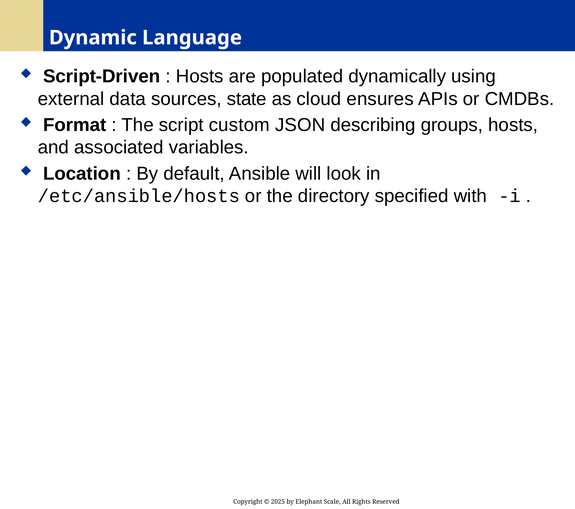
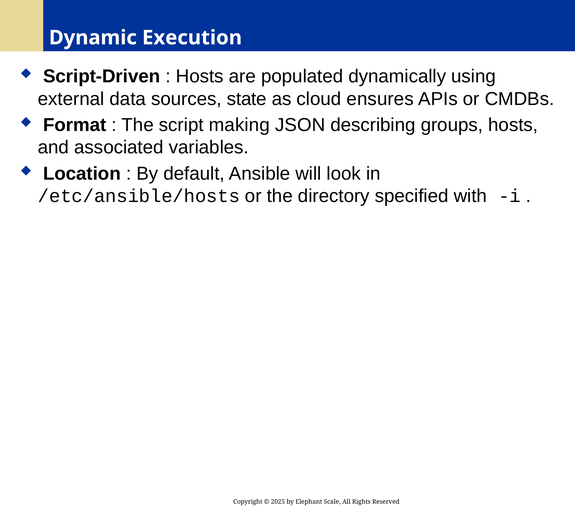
Language: Language -> Execution (192, 38)
custom: custom -> making (239, 125)
